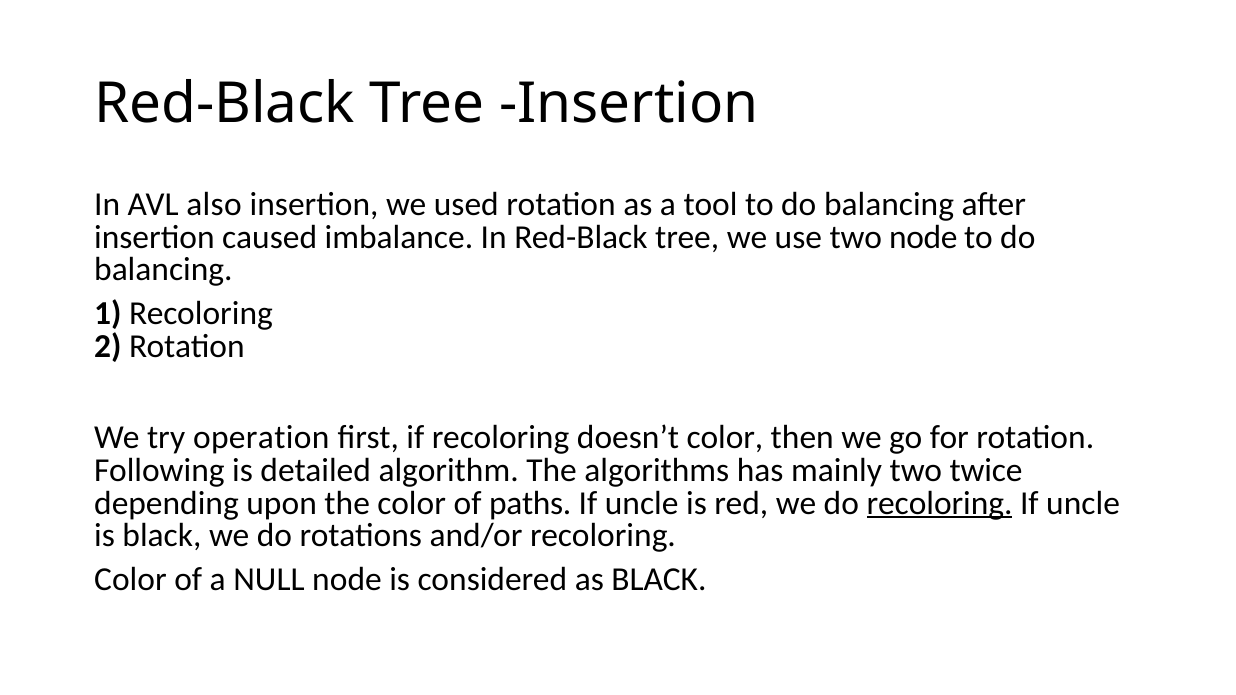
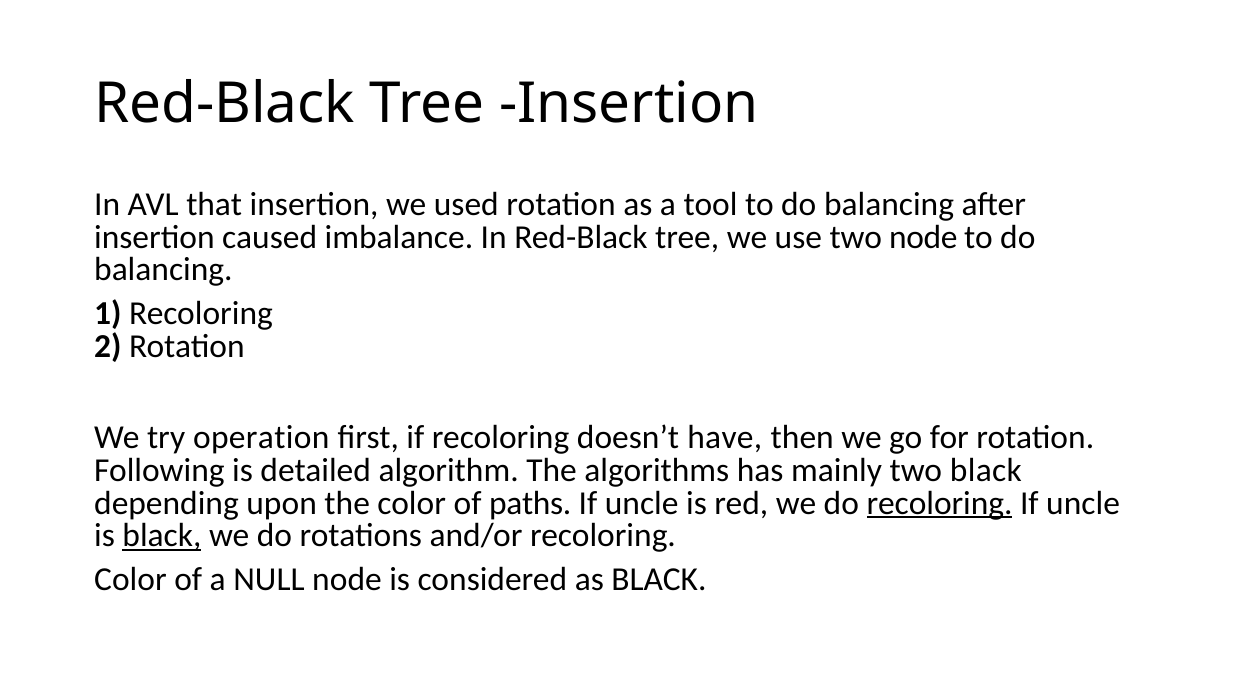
also: also -> that (214, 205)
doesn’t color: color -> have (725, 438)
two twice: twice -> black (986, 471)
black underline: none -> present (162, 536)
